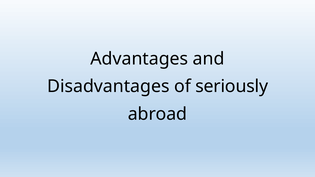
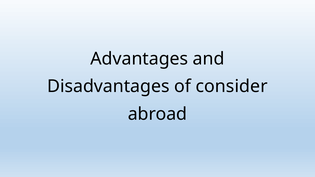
seriously: seriously -> consider (232, 86)
